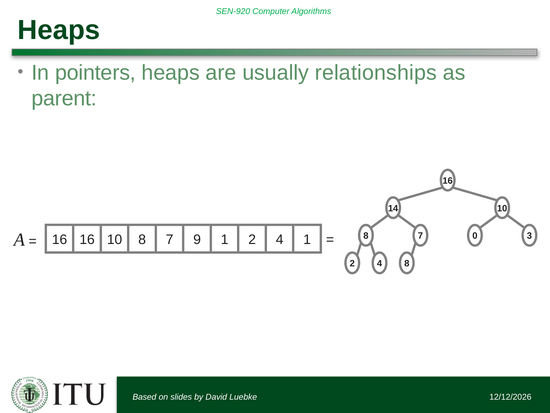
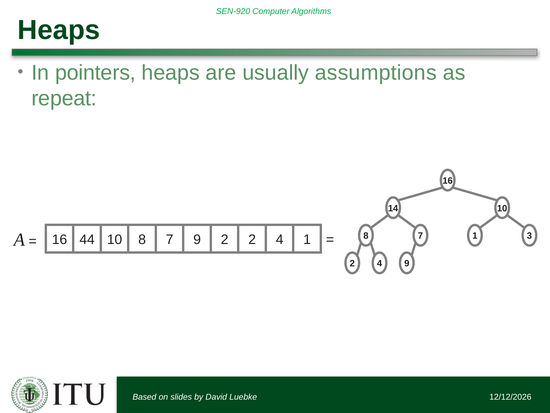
relationships: relationships -> assumptions (376, 73)
parent: parent -> repeat (64, 98)
7 0: 0 -> 1 (475, 236)
16 16: 16 -> 44 (87, 239)
9 1: 1 -> 2 (225, 239)
4 8: 8 -> 9 (407, 263)
